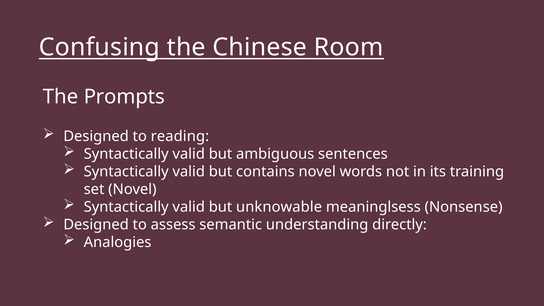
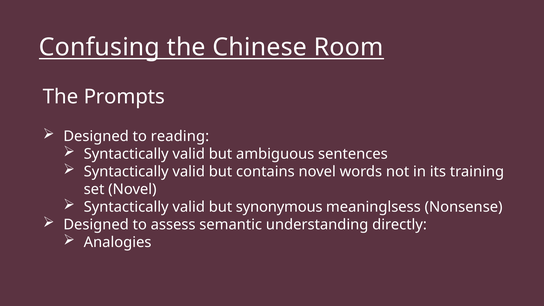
unknowable: unknowable -> synonymous (279, 207)
